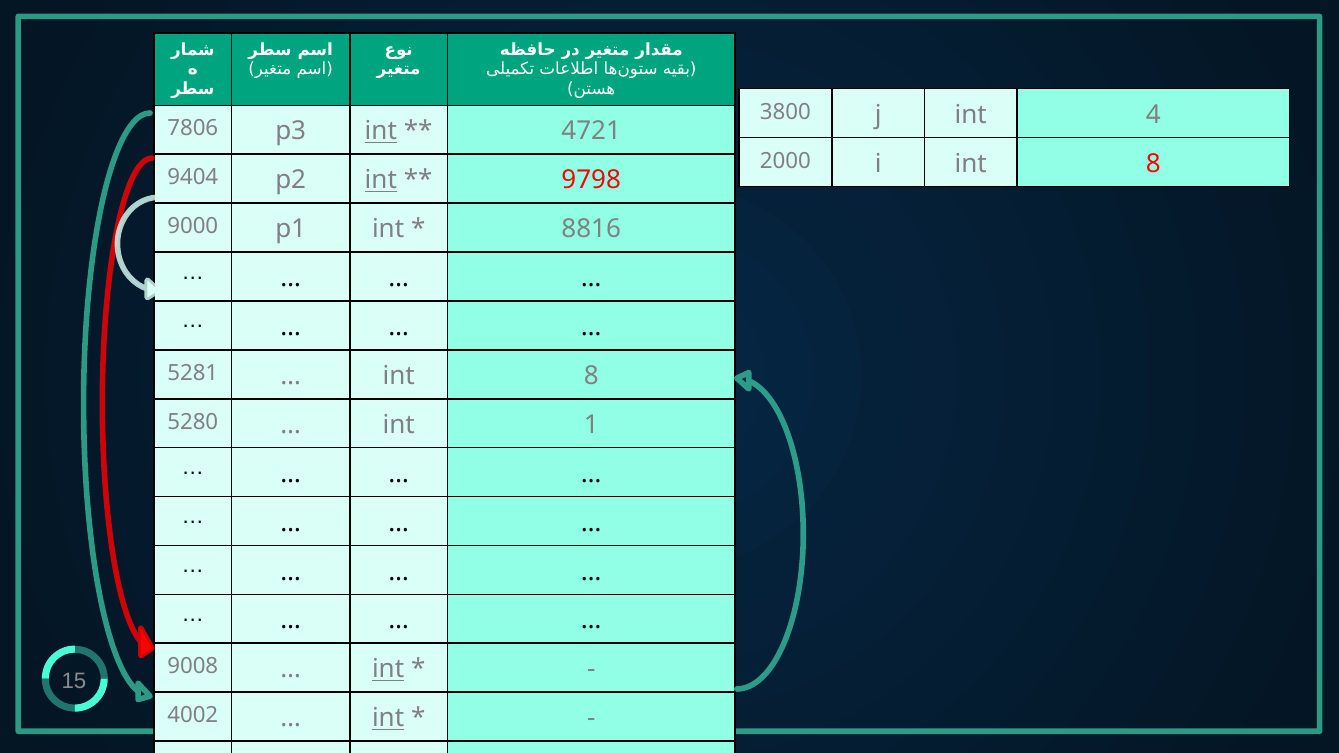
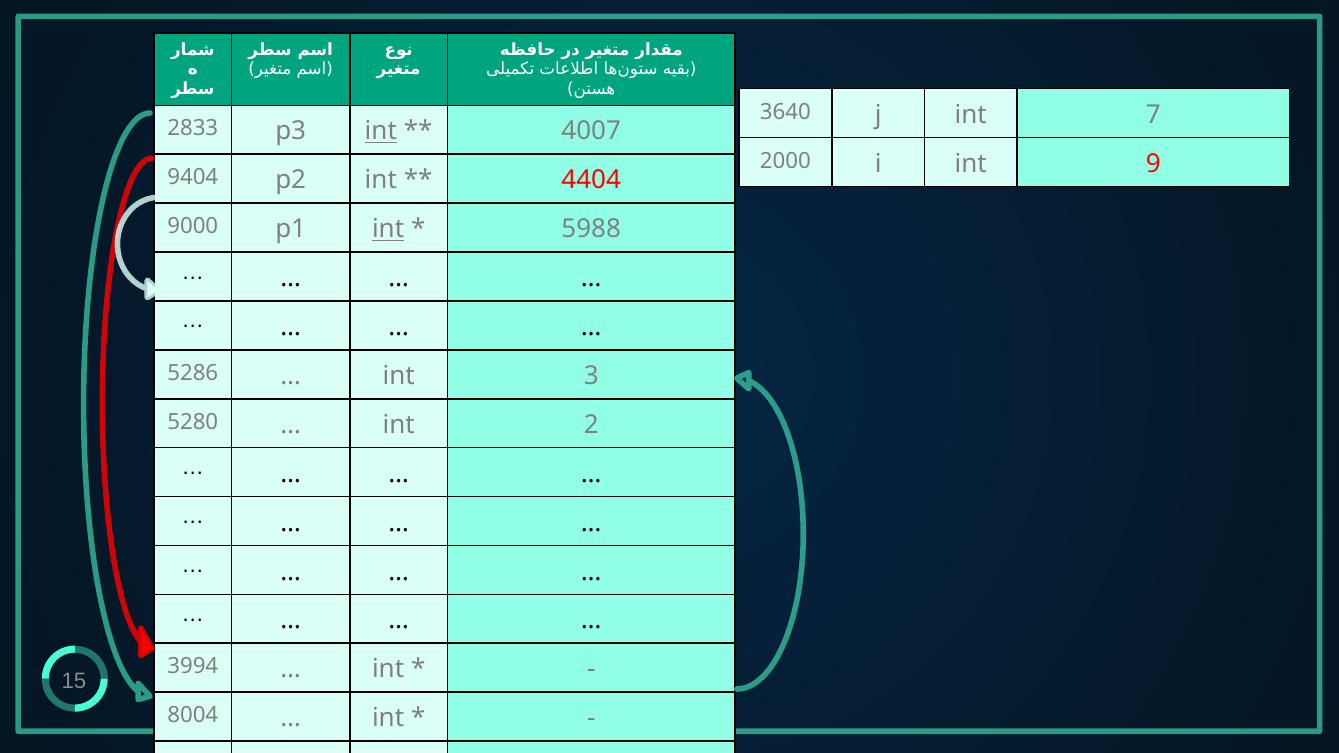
3800: 3800 -> 3640 (785, 112)
4: 4 -> 7 (1153, 115)
7806: 7806 -> 2833 (193, 129)
4721: 4721 -> 4007 (591, 131)
i int 8: 8 -> 9 (1153, 164)
int underline: present -> none (381, 180)
9798: 9798 -> 4404 (591, 180)
int underline: none -> present (388, 229)
8816: 8816 -> 5988 (591, 229)
5281: 5281 -> 5286 (193, 373)
8: 8 -> 3 (591, 376)
1: 1 -> 2 (591, 425)
9008: 9008 -> 3994 (193, 667)
int underline: present -> none (388, 669)
4002: 4002 -> 8004 (193, 716)
int underline: present -> none (388, 718)
